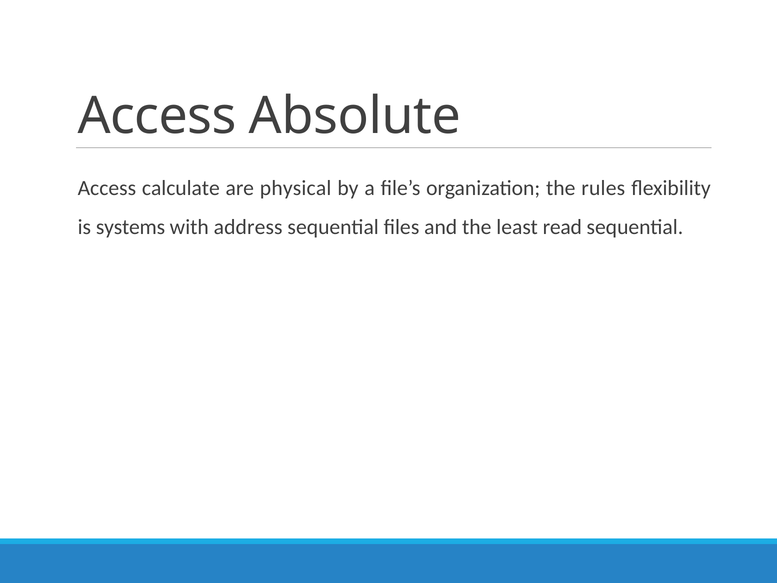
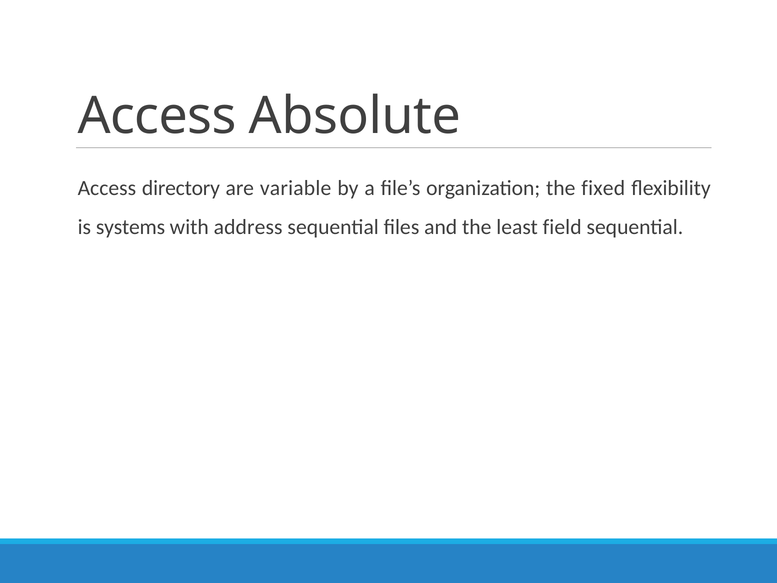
calculate: calculate -> directory (181, 188)
physical: physical -> variable (296, 188)
rules: rules -> fixed (603, 188)
read: read -> field (562, 227)
